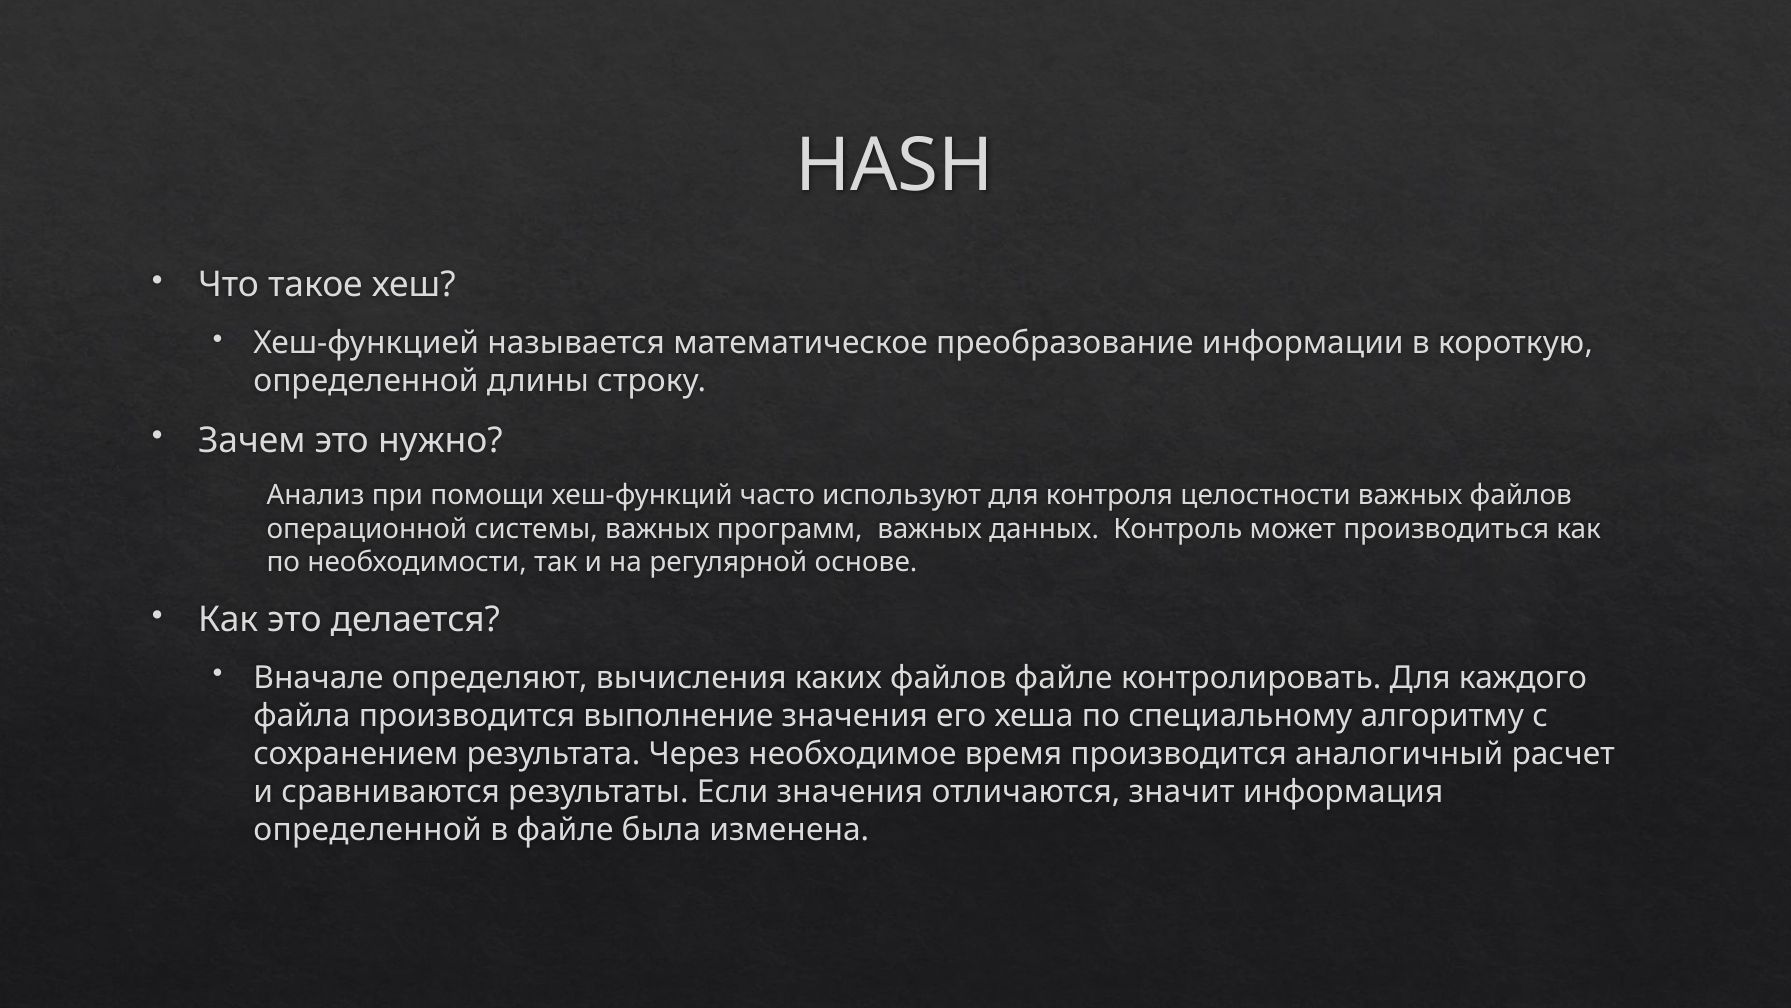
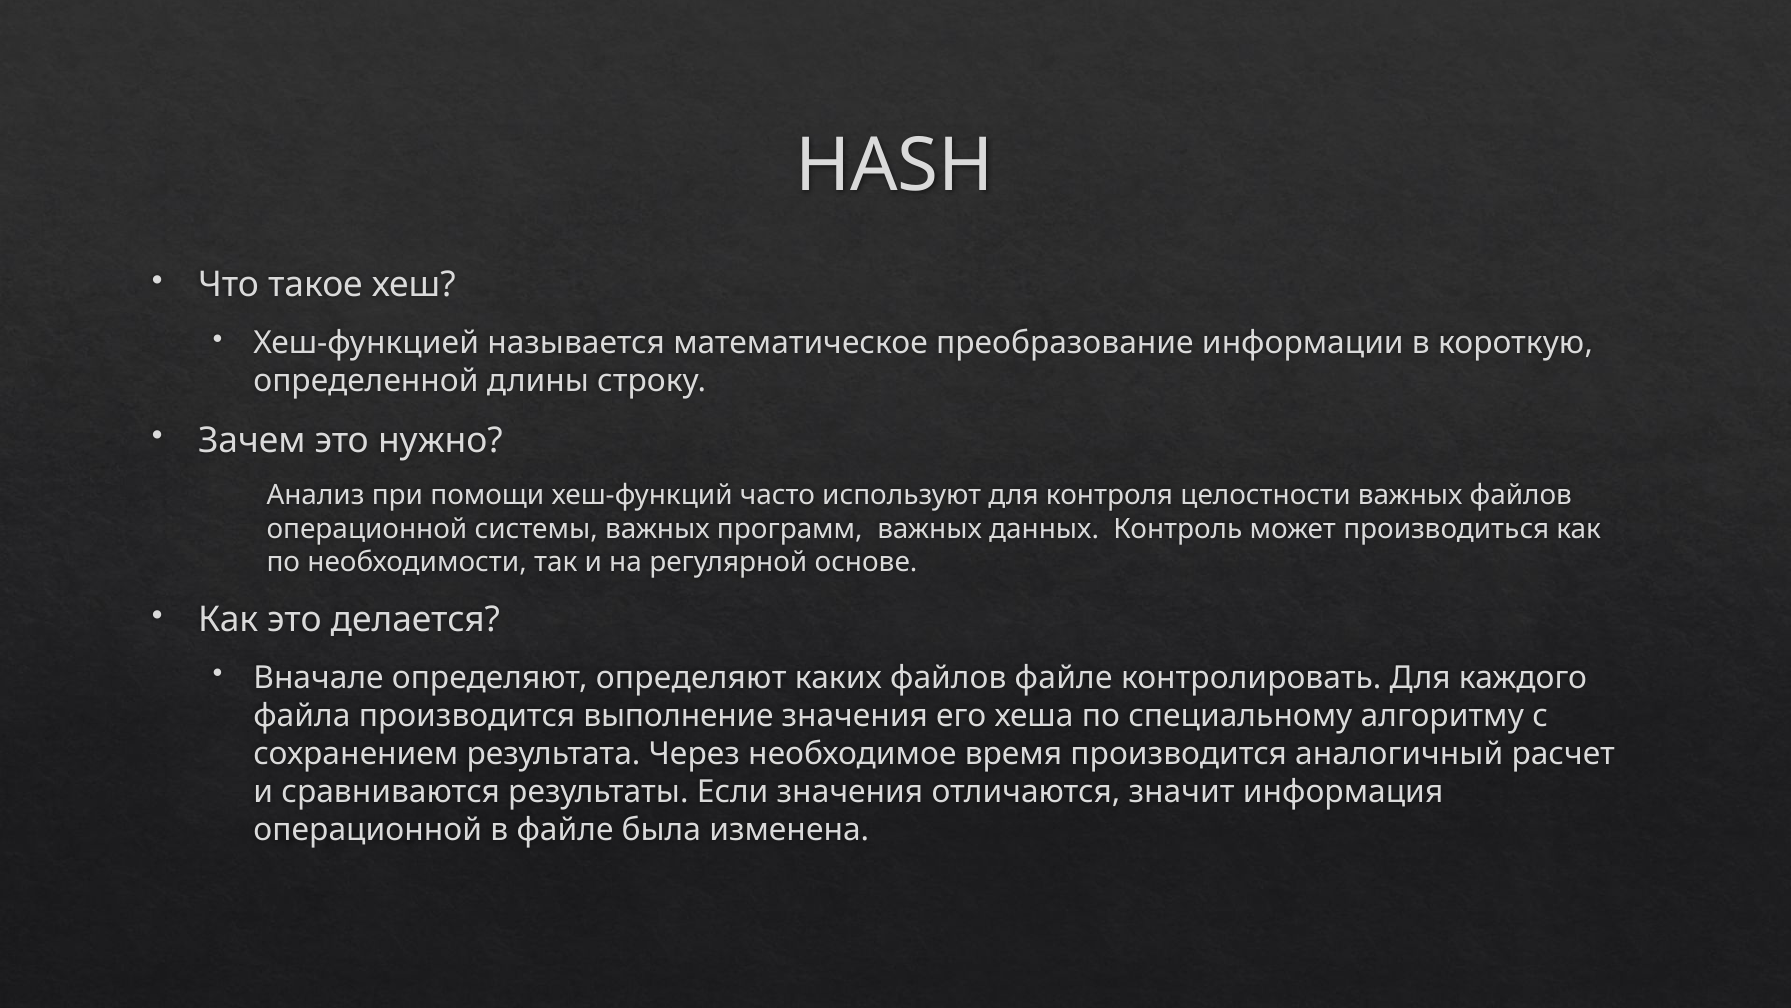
определяют вычисления: вычисления -> определяют (691, 677)
определенной: определенной -> операционной (368, 830)
